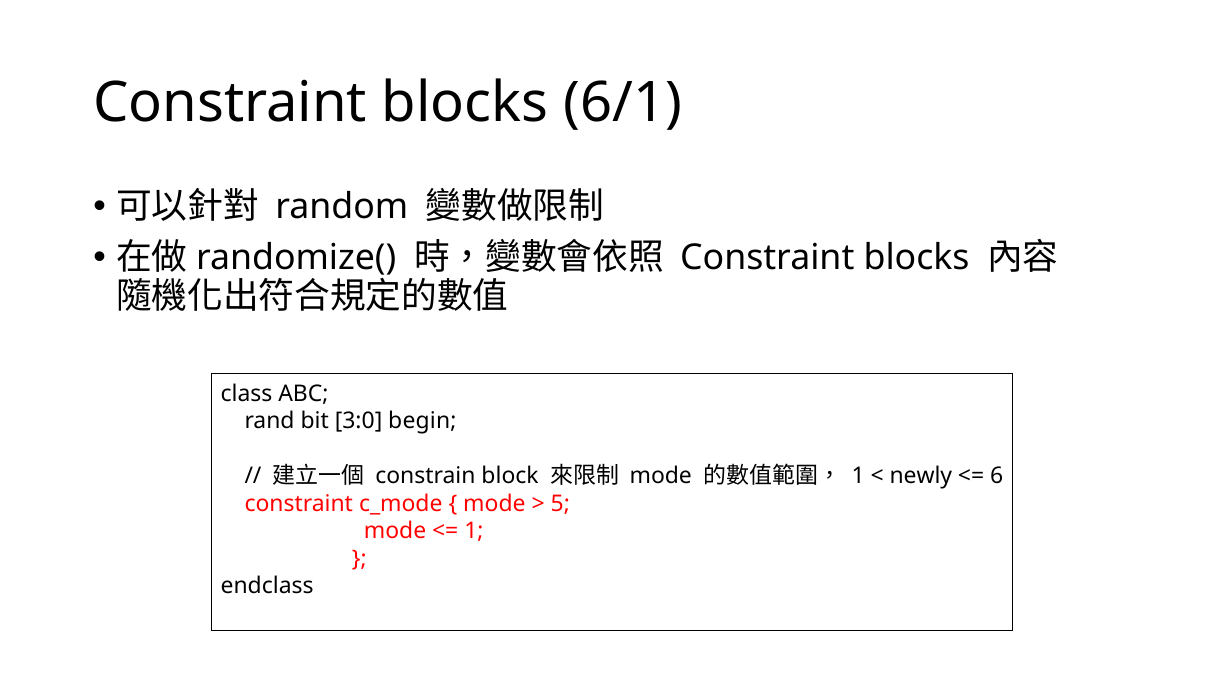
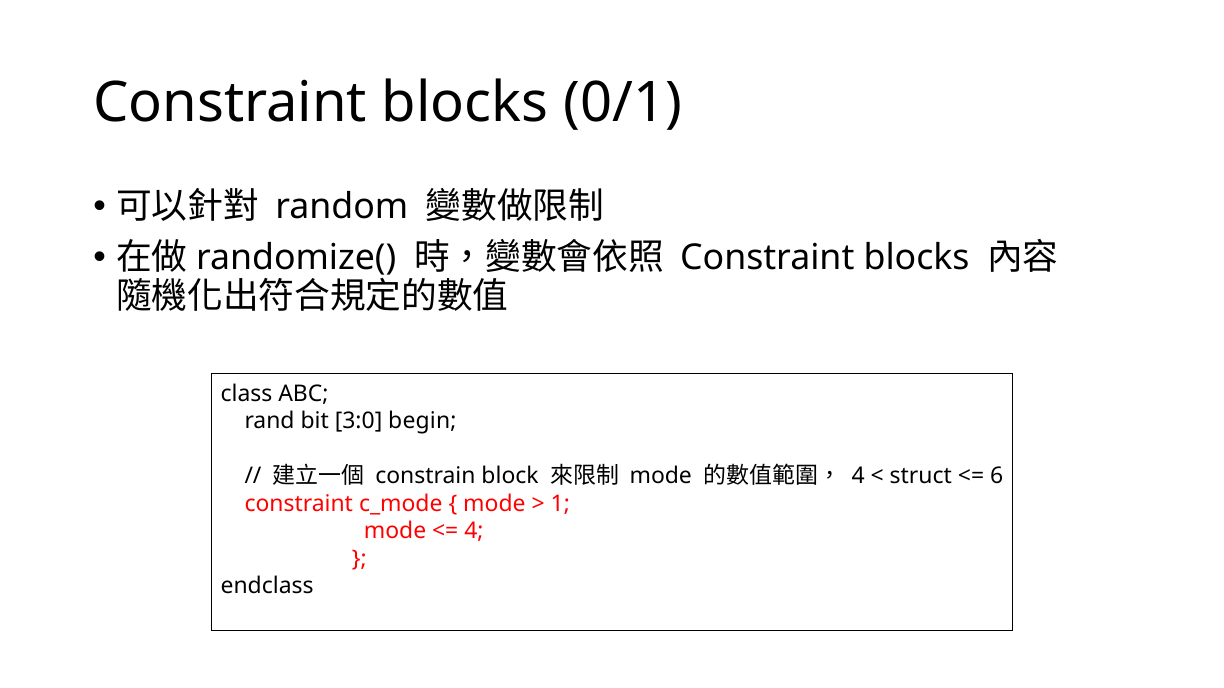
6/1: 6/1 -> 0/1 (623, 103)
1: 1 -> 4 (858, 477)
newly: newly -> struct (921, 477)
5: 5 -> 1 (560, 504)
1: 1 -> 4 (474, 532)
